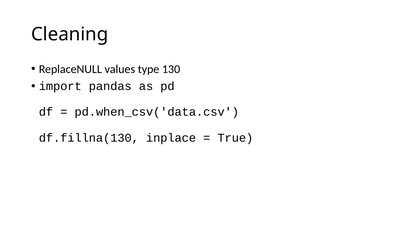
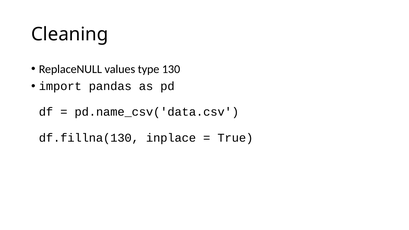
pd.when_csv('data.csv: pd.when_csv('data.csv -> pd.name_csv('data.csv (157, 112)
